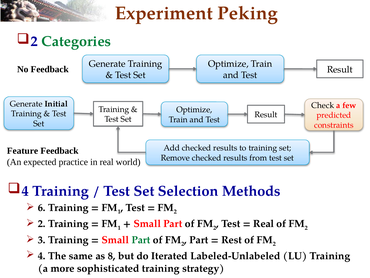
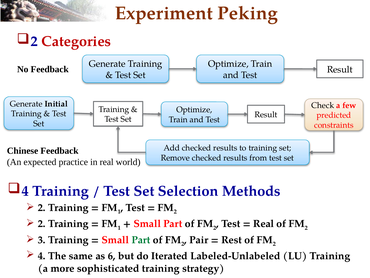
Categories colour: green -> red (76, 41)
Feature: Feature -> Chinese (23, 151)
6: 6 -> 2 (42, 207)
Part: Part -> Pair (199, 240)
8: 8 -> 6 (112, 256)
